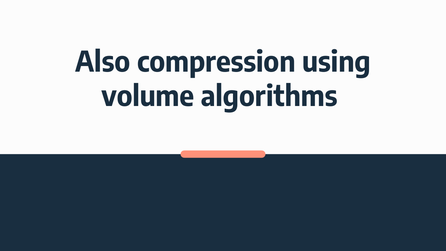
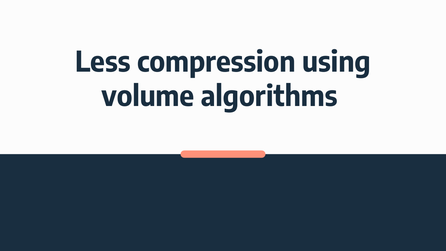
Also: Also -> Less (103, 62)
